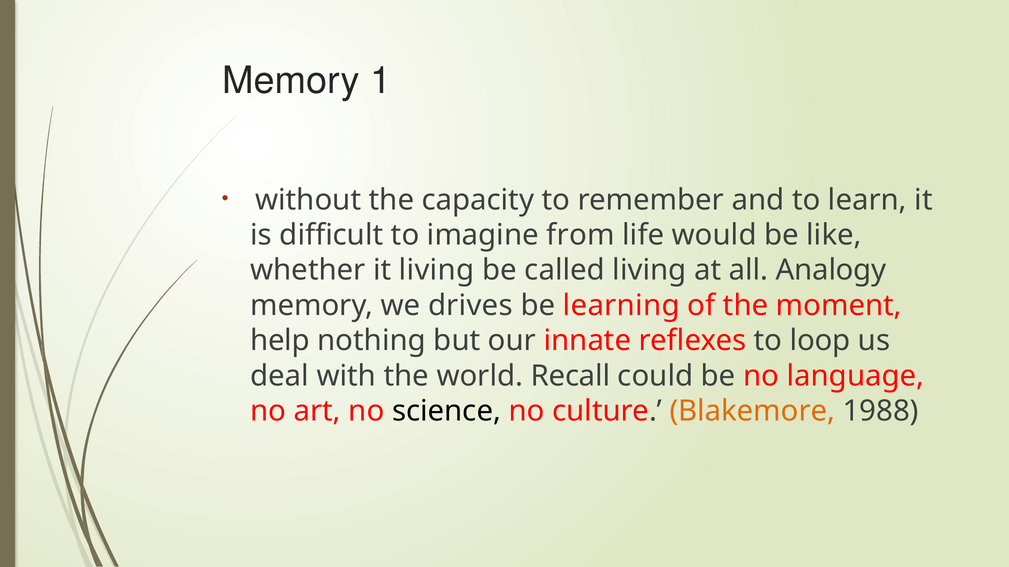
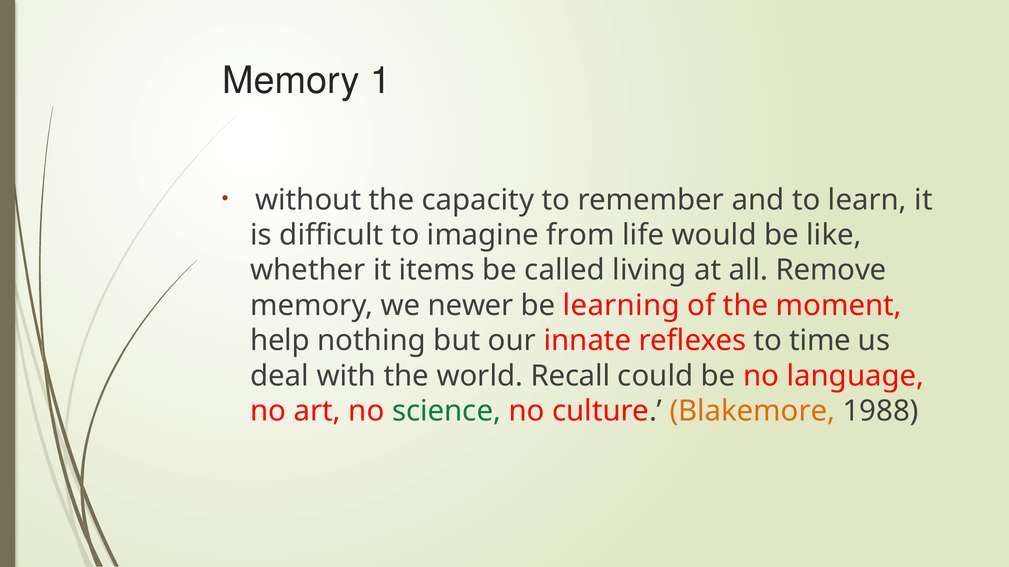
it living: living -> items (437, 271)
Analogy: Analogy -> Remove (831, 271)
drives: drives -> newer (471, 306)
loop: loop -> time (820, 341)
science colour: black -> green (447, 411)
